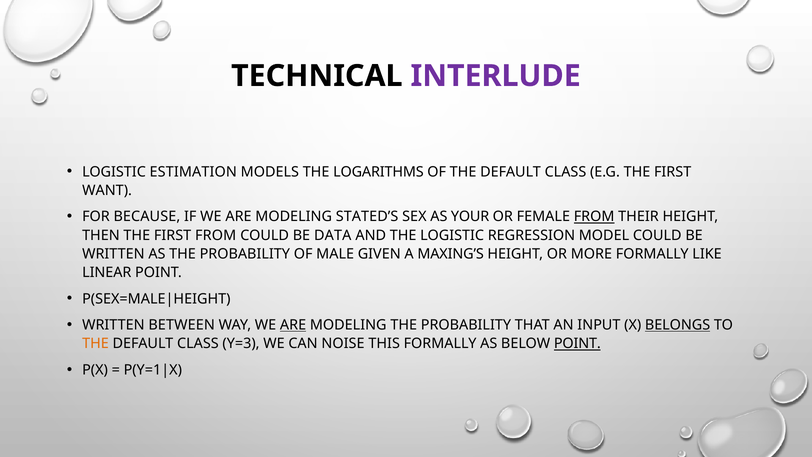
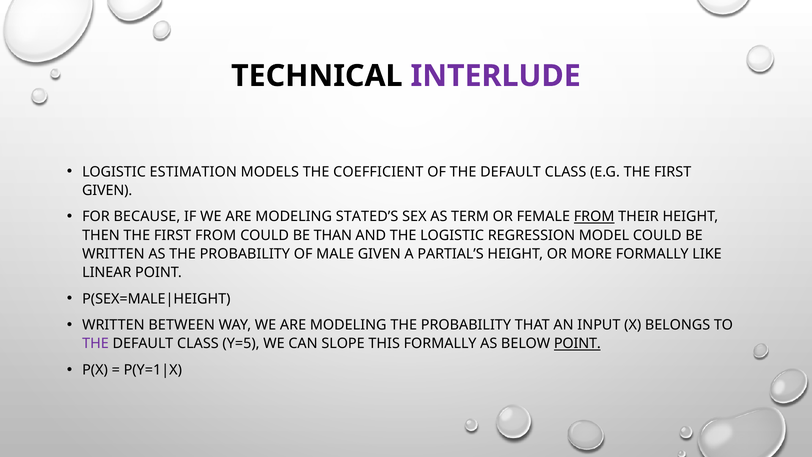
LOGARITHMS: LOGARITHMS -> COEFFICIENT (378, 172)
WANT: WANT -> GIVEN (107, 190)
YOUR: YOUR -> TERM (470, 217)
DATA: DATA -> THAN (333, 235)
MAXING’S: MAXING’S -> PARTIAL’S (451, 254)
ARE underline: present -> none (293, 325)
BELONGS underline: present -> none (678, 325)
THE colour: orange -> purple (95, 344)
Y=3: Y=3 -> Y=5 (241, 344)
NOISE: NOISE -> SLOPE (343, 344)
